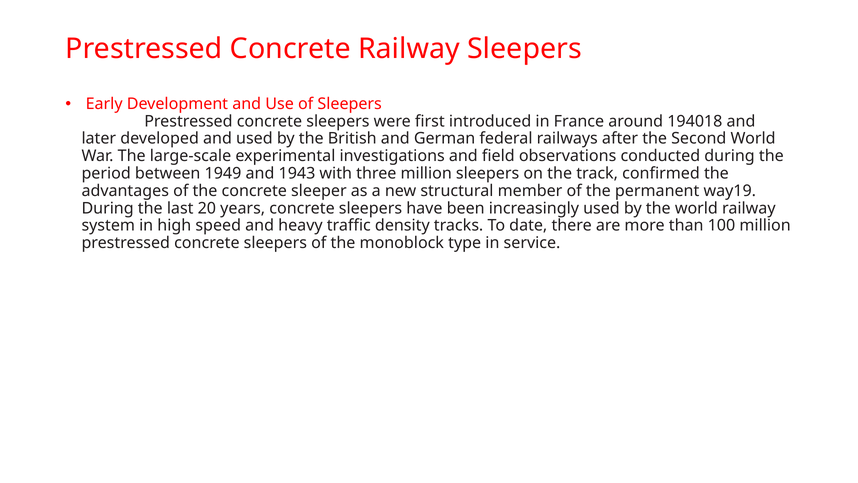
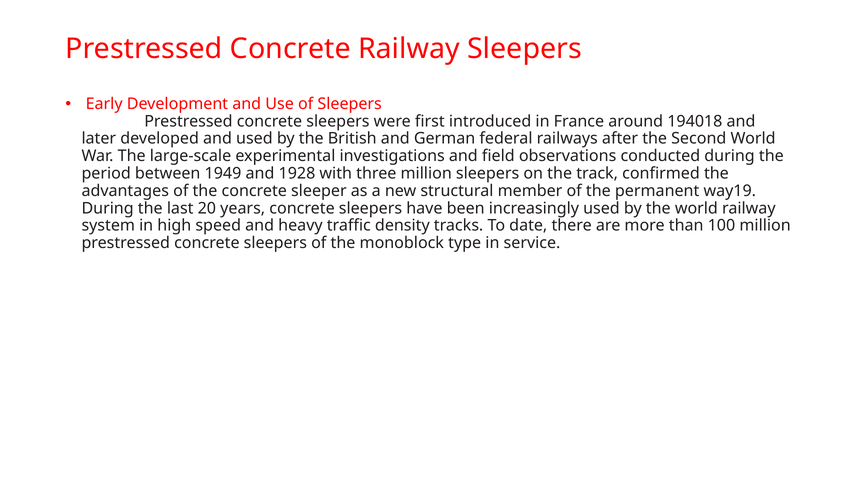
1943: 1943 -> 1928 (297, 173)
